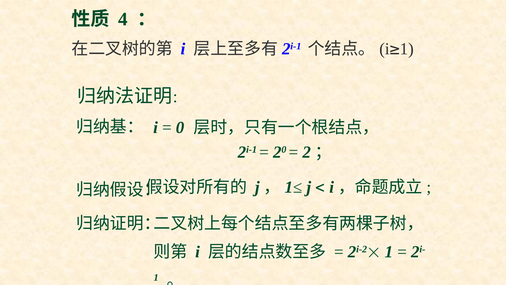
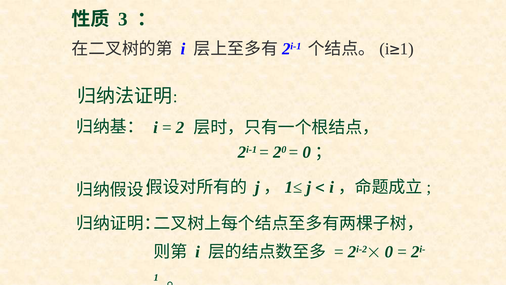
4: 4 -> 3 (123, 19)
0: 0 -> 2 (180, 127)
2: 2 -> 0 (307, 152)
1: 1 -> 0 (389, 252)
